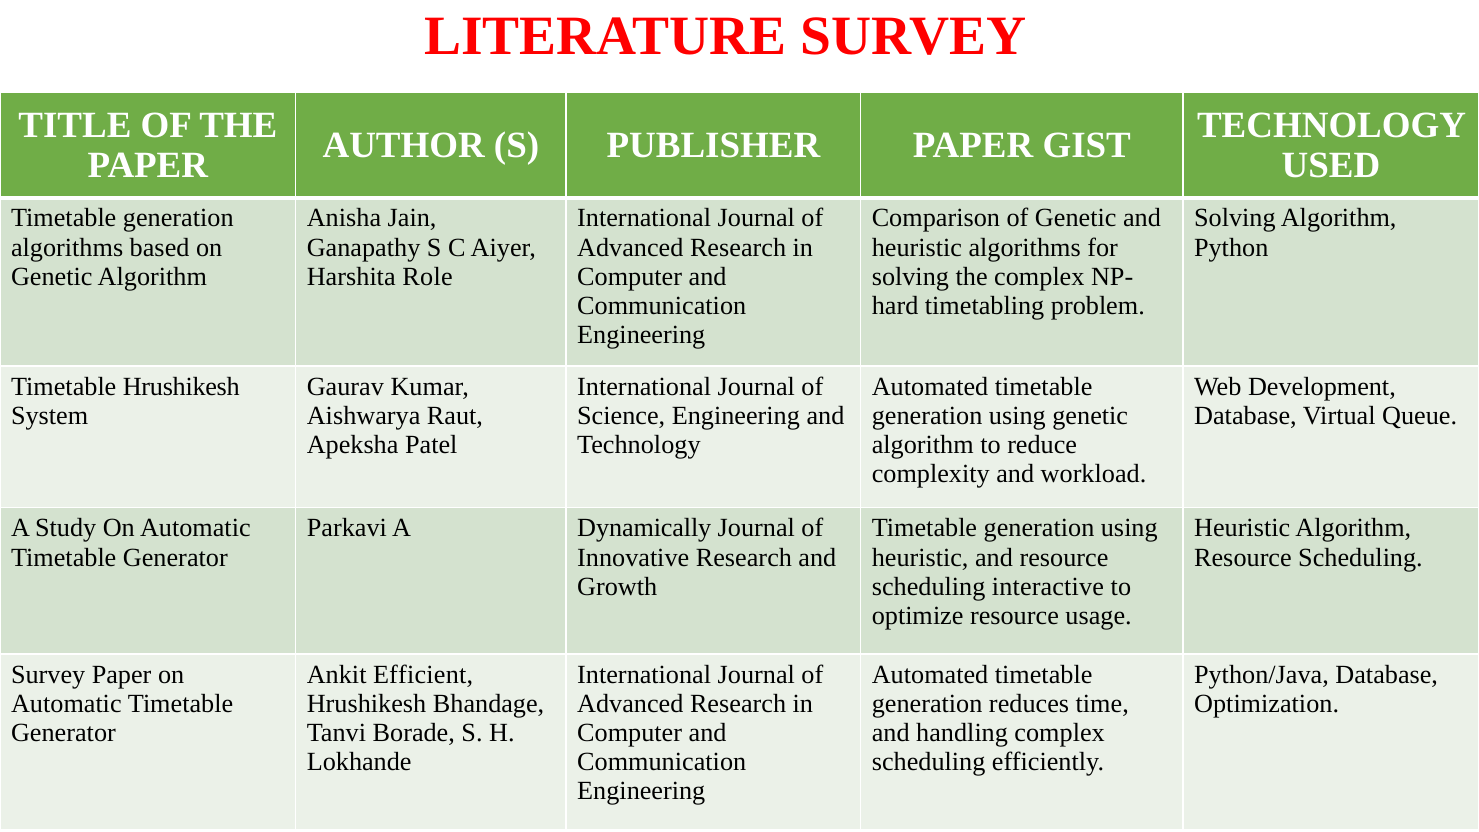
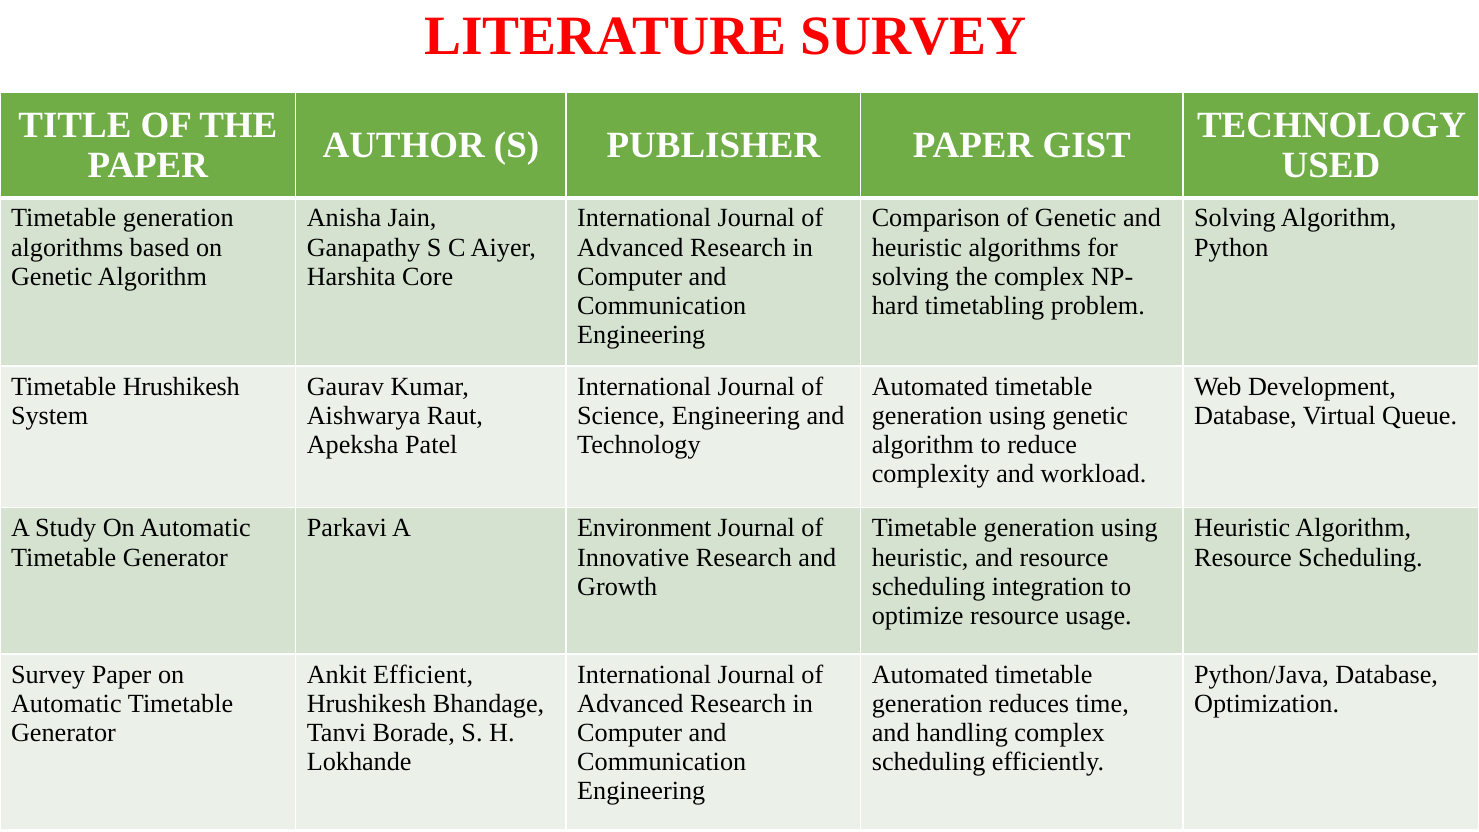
Role: Role -> Core (428, 277)
Dynamically: Dynamically -> Environment (644, 528)
interactive: interactive -> integration (1048, 587)
